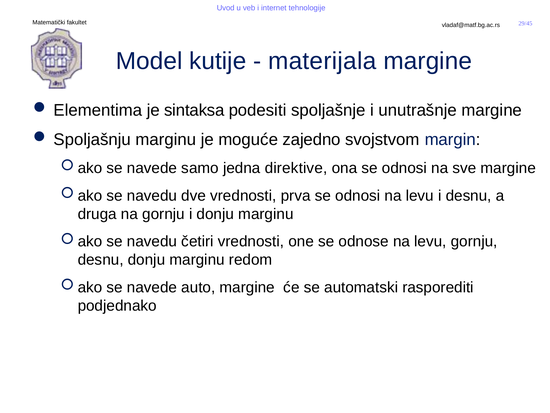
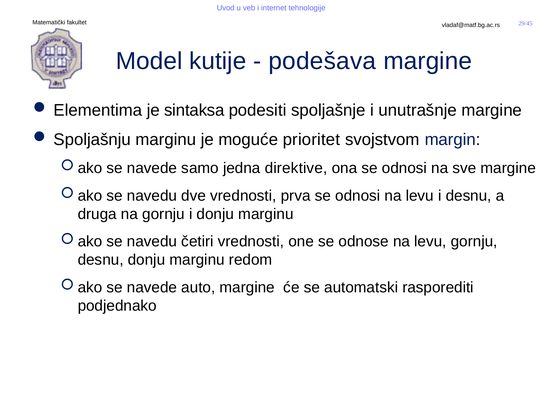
materijala: materijala -> podešava (322, 61)
zajedno: zajedno -> prioritet (311, 140)
